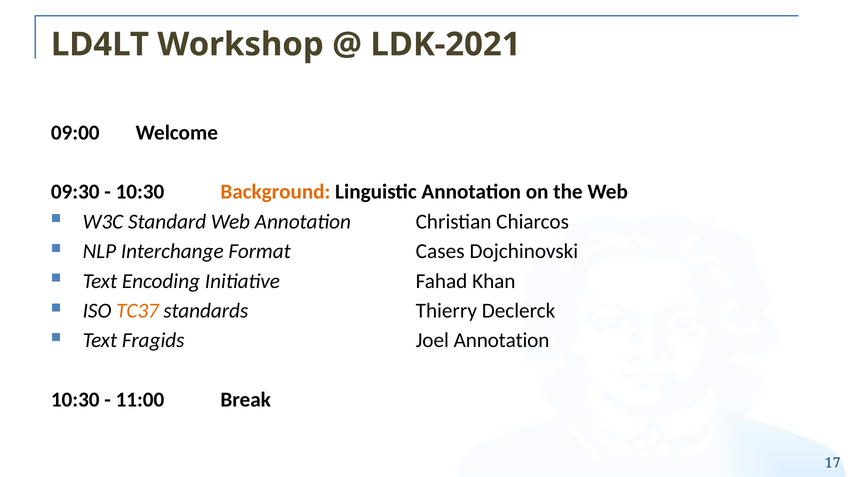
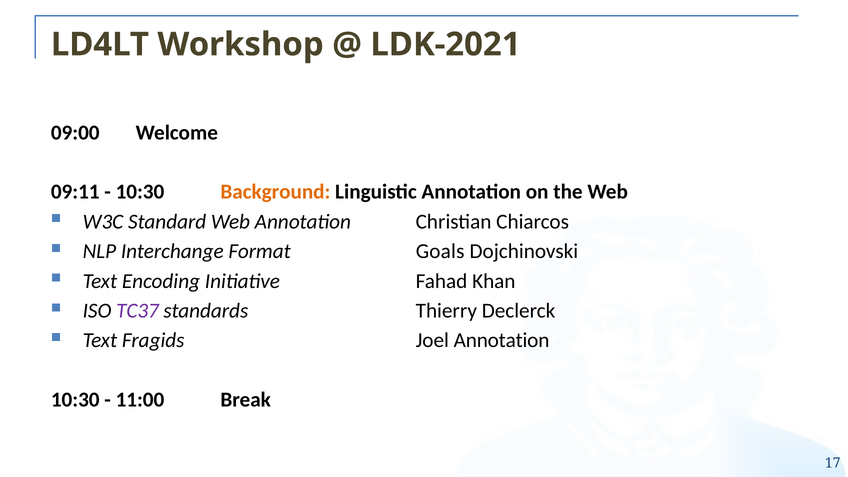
09:30: 09:30 -> 09:11 (75, 192)
Cases: Cases -> Goals (440, 251)
TC37 colour: orange -> purple (137, 311)
